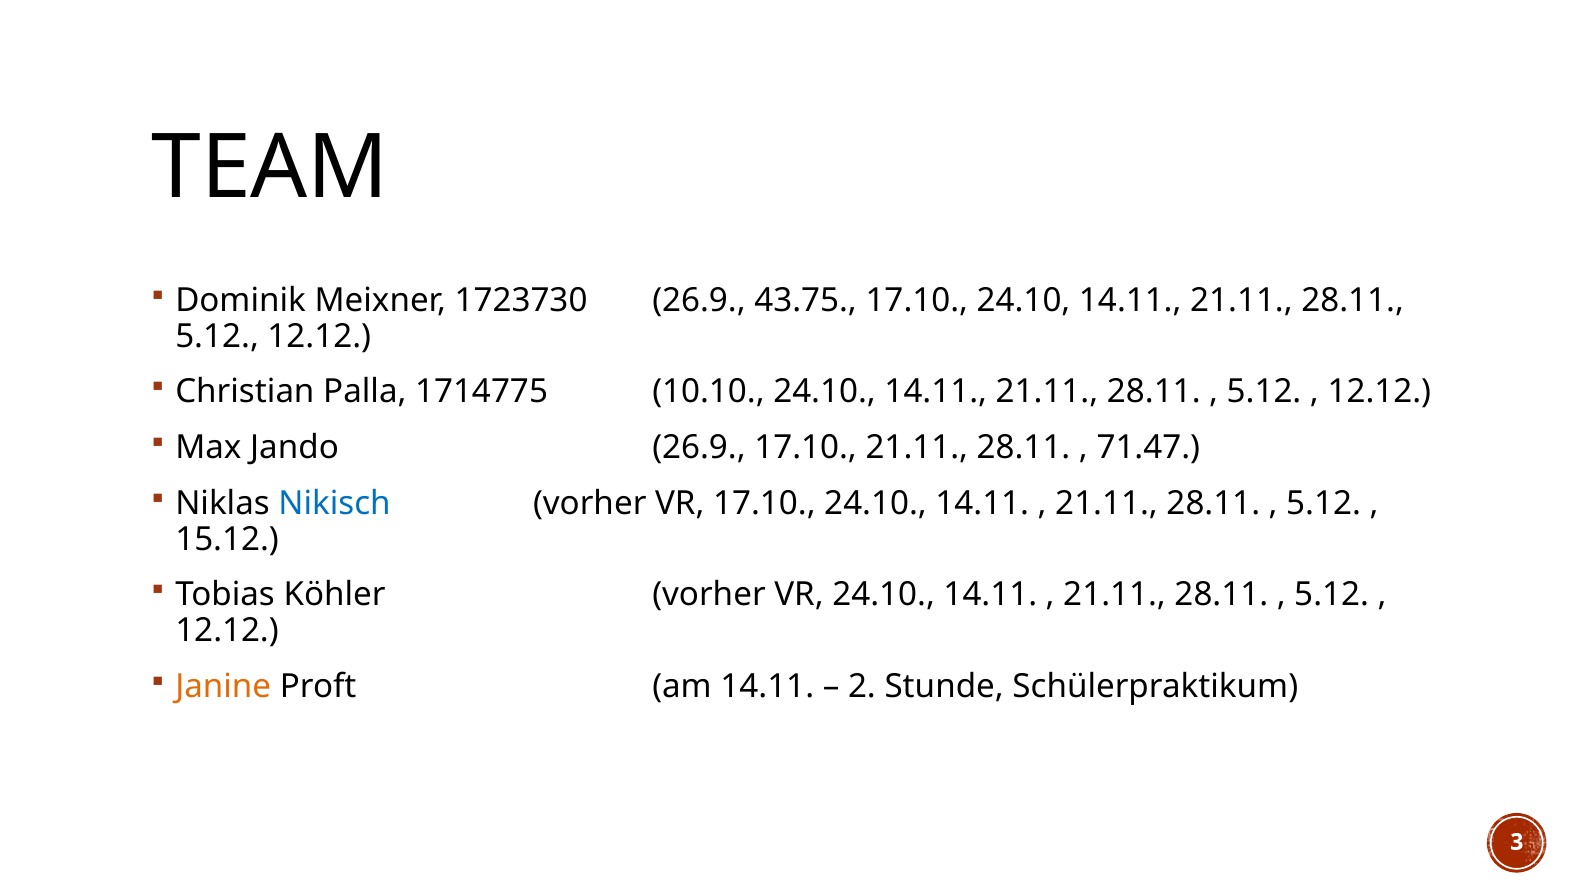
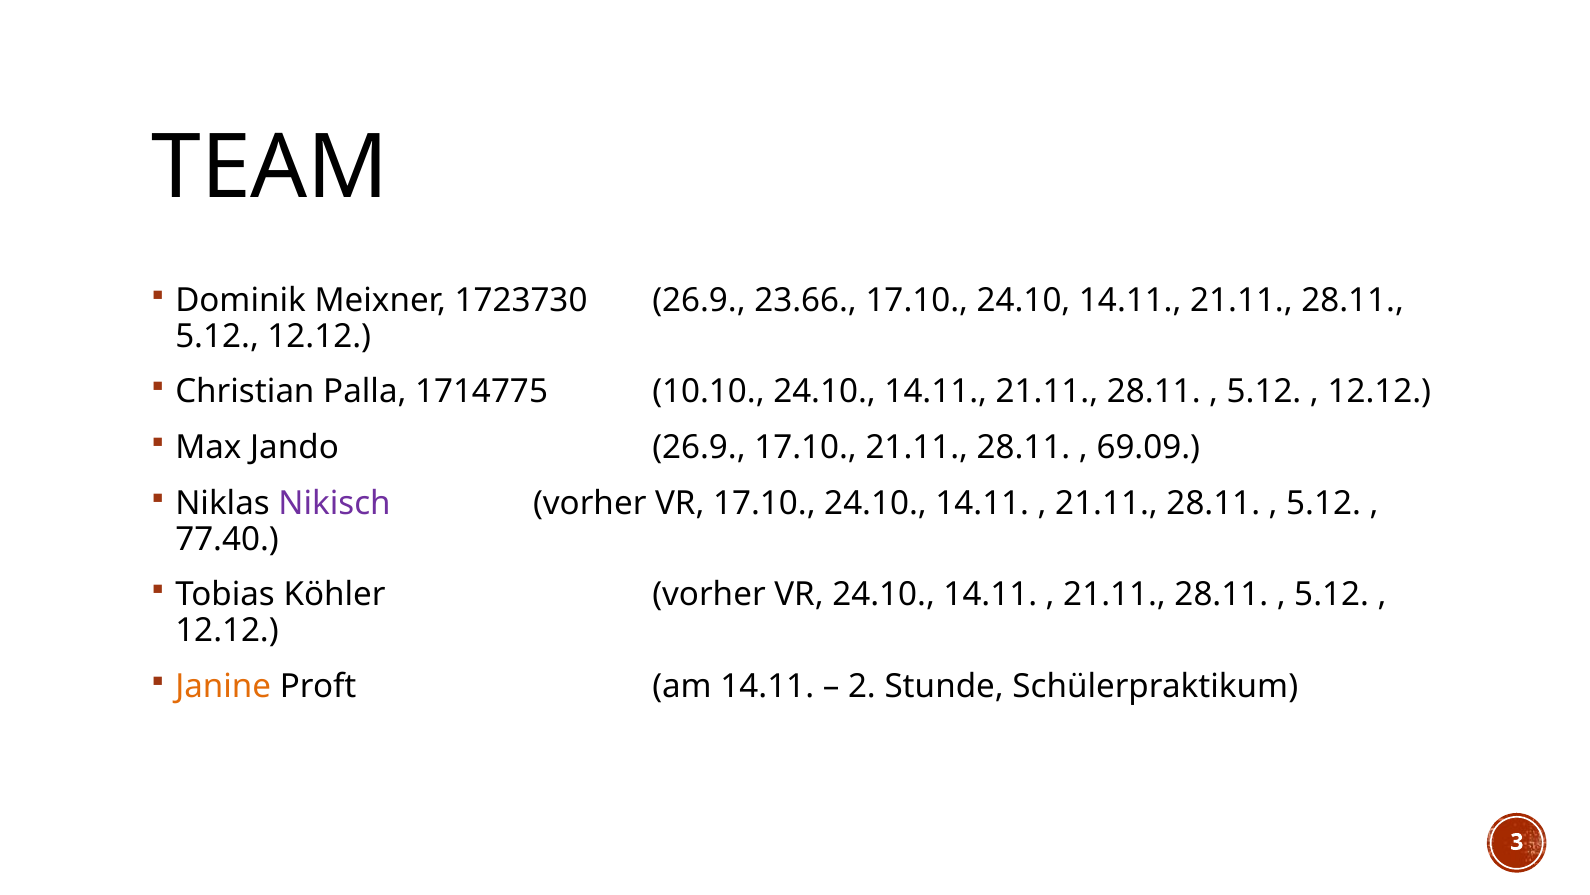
43.75: 43.75 -> 23.66 (806, 300)
71.47: 71.47 -> 69.09 (1148, 447)
Nikisch colour: blue -> purple (335, 503)
15.12: 15.12 -> 77.40 (227, 539)
